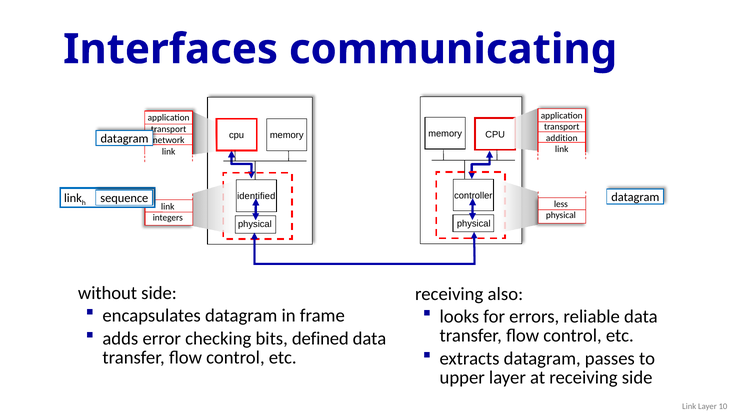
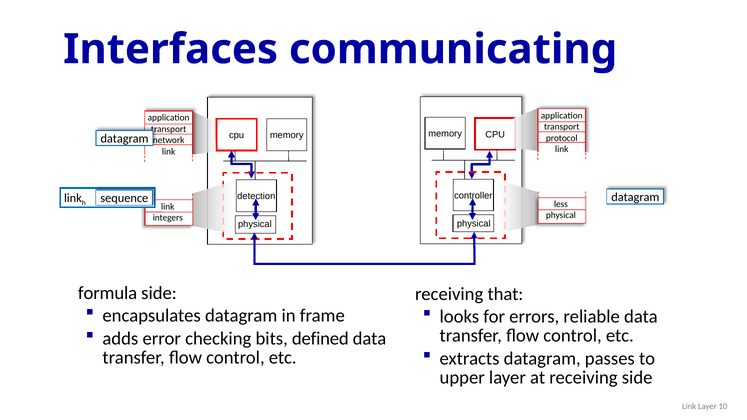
addition: addition -> protocol (562, 138)
identified: identified -> detection (256, 196)
without: without -> formula (108, 293)
also: also -> that (505, 294)
